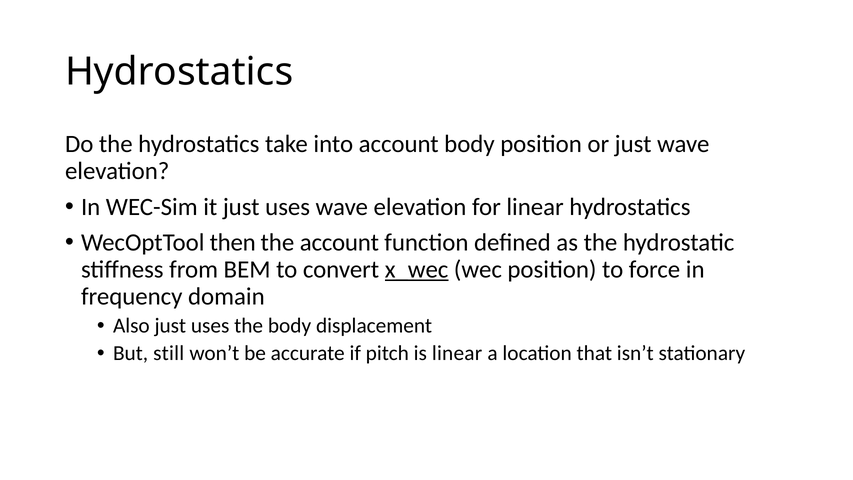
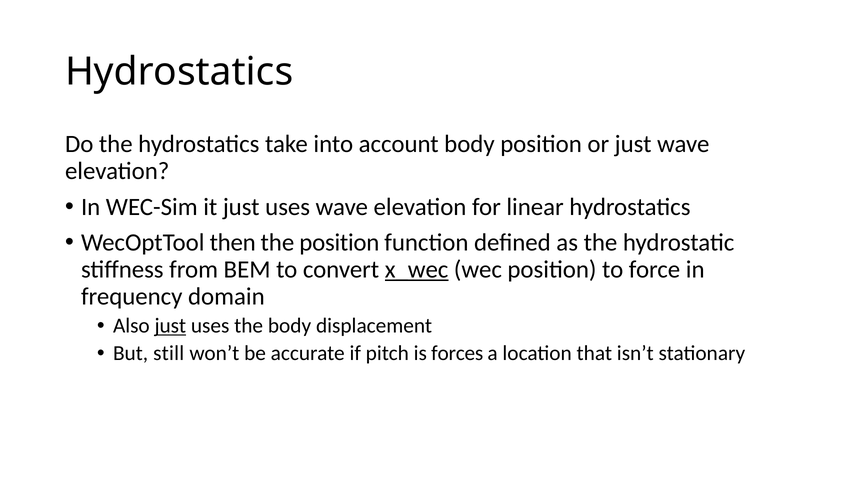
the account: account -> position (339, 243)
just underline: none -> present (170, 326)
is linear: linear -> forces (457, 353)
